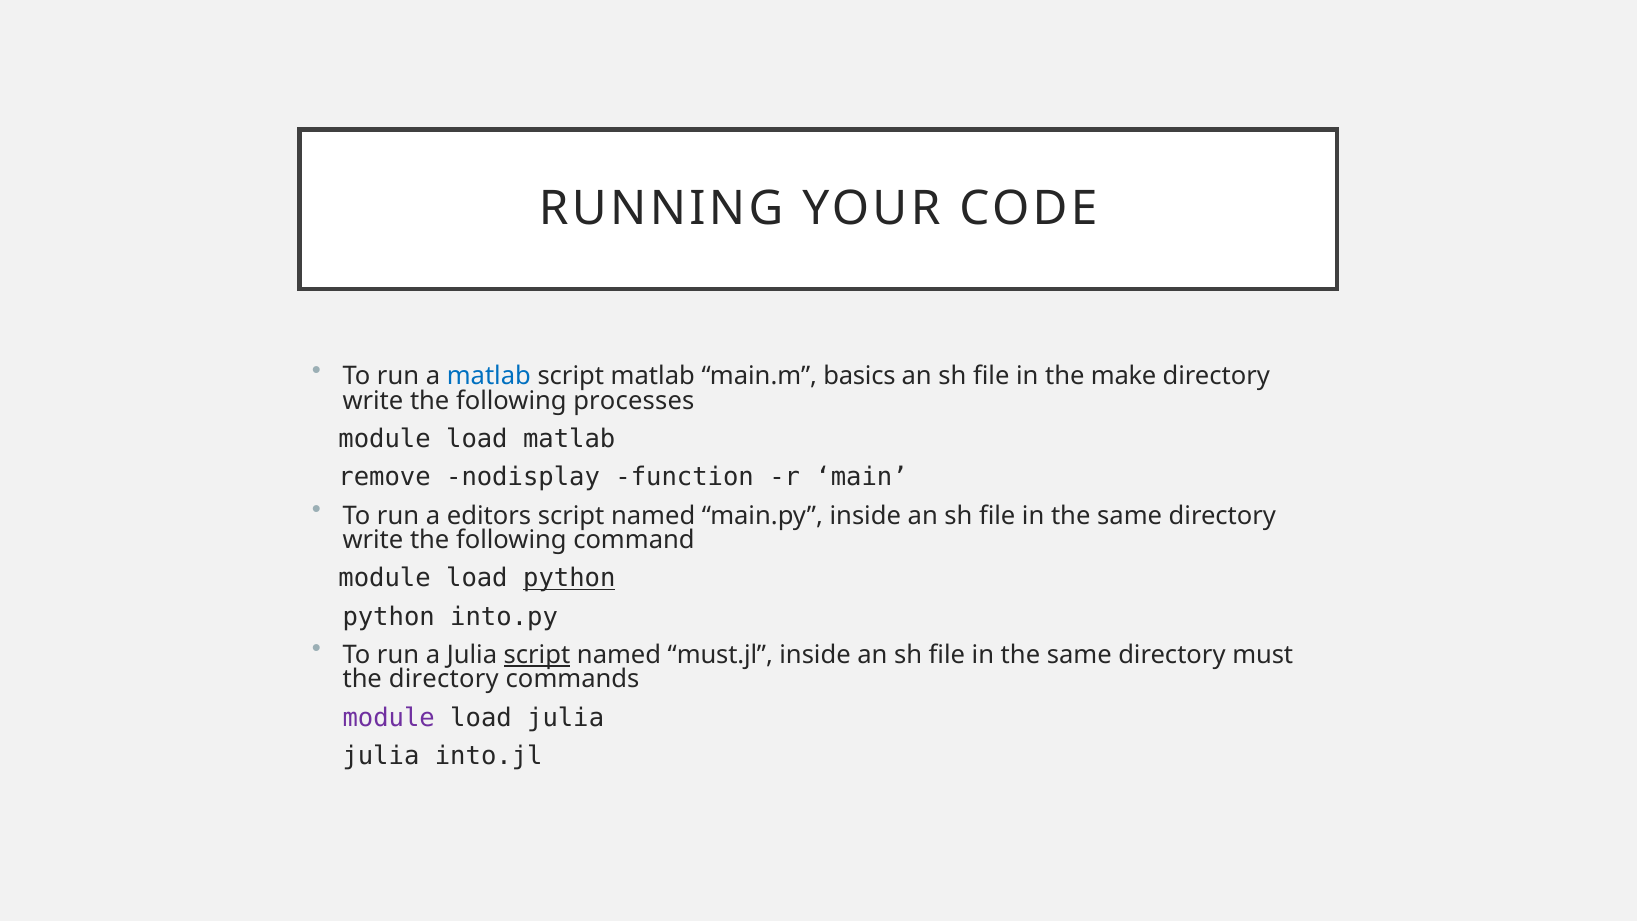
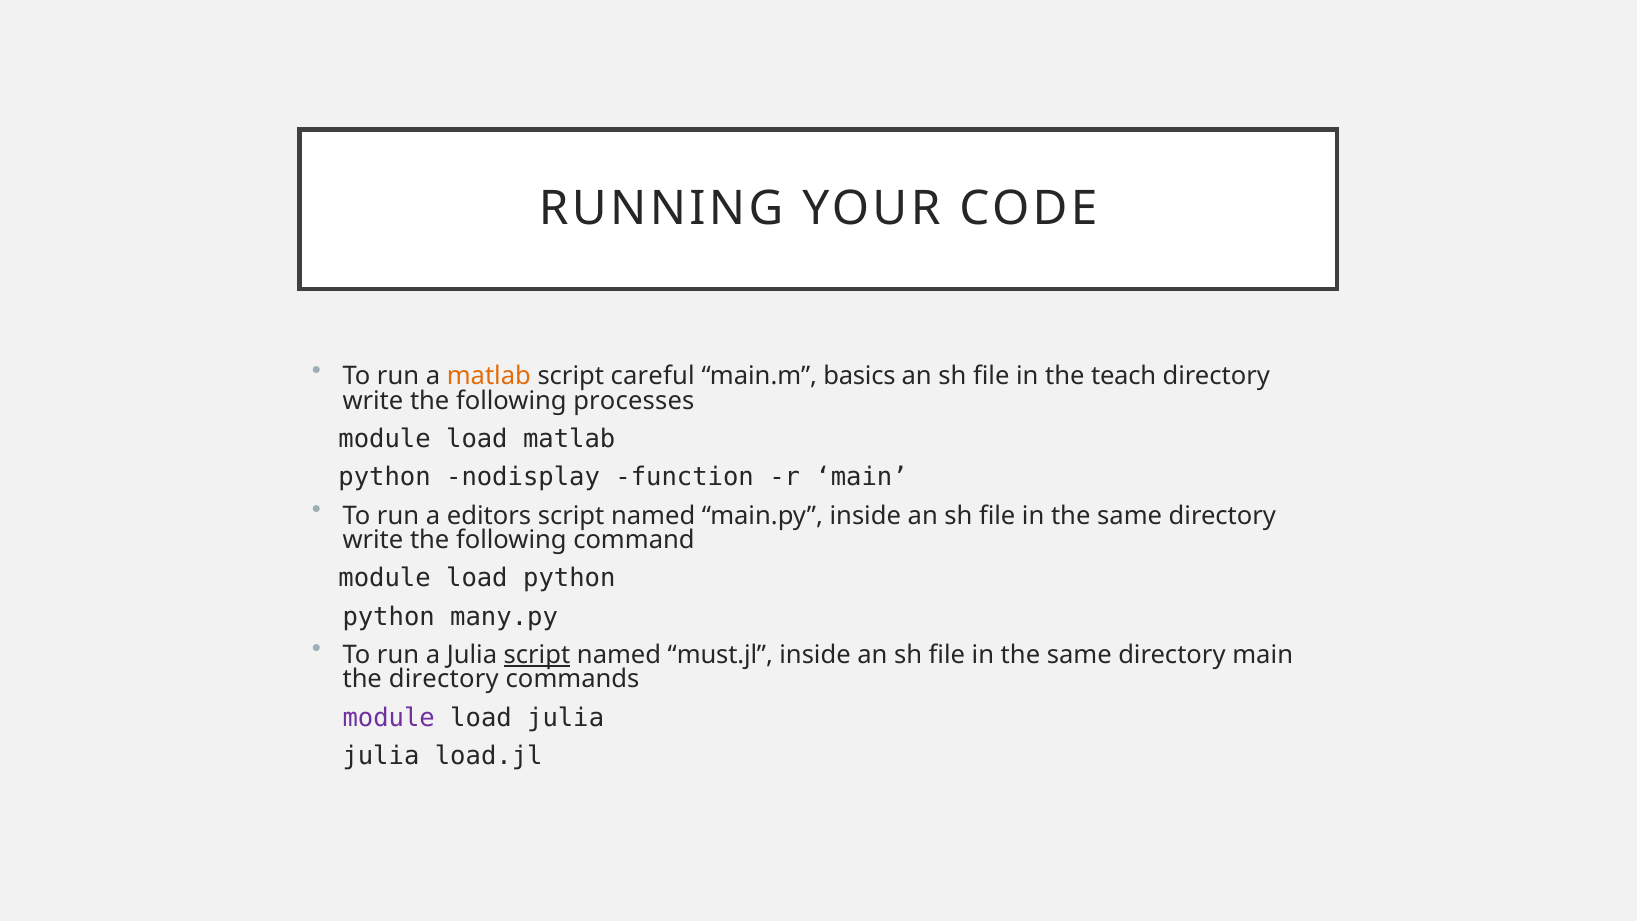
matlab colour: blue -> orange (489, 376)
script matlab: matlab -> careful (653, 376)
make: make -> teach (1124, 376)
remove: remove -> python (385, 477)
python underline: present -> none (569, 578)
into.py: into.py -> many.py (504, 616)
directory must: must -> main (1263, 655)
into.jl: into.jl -> load.jl (489, 756)
